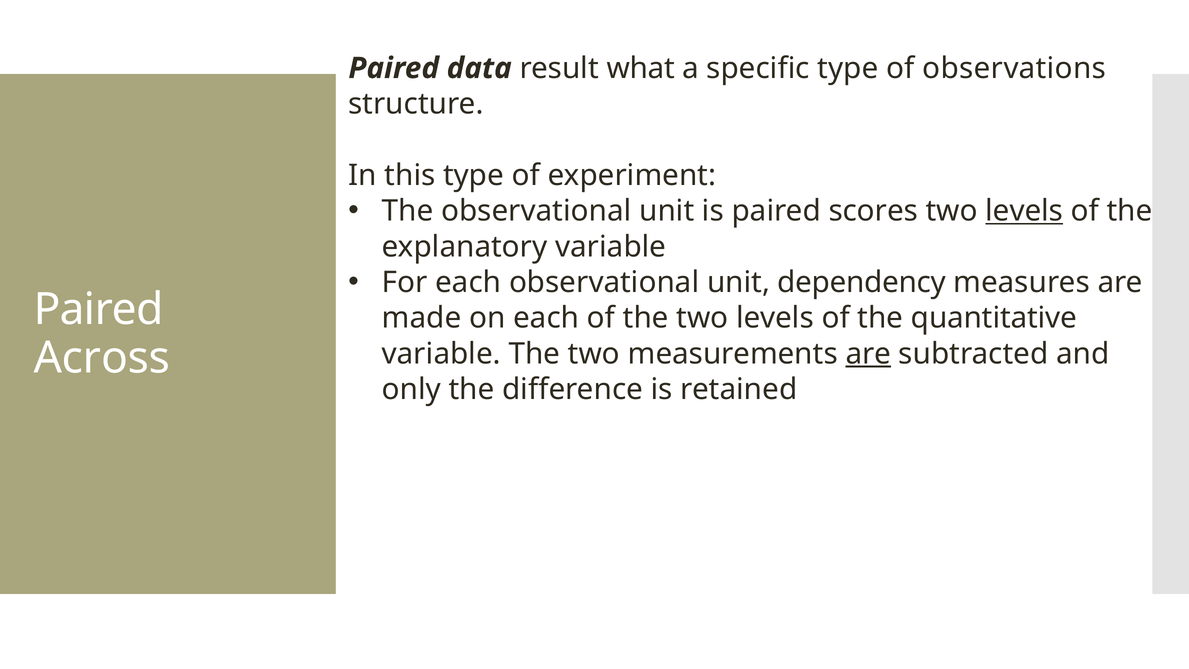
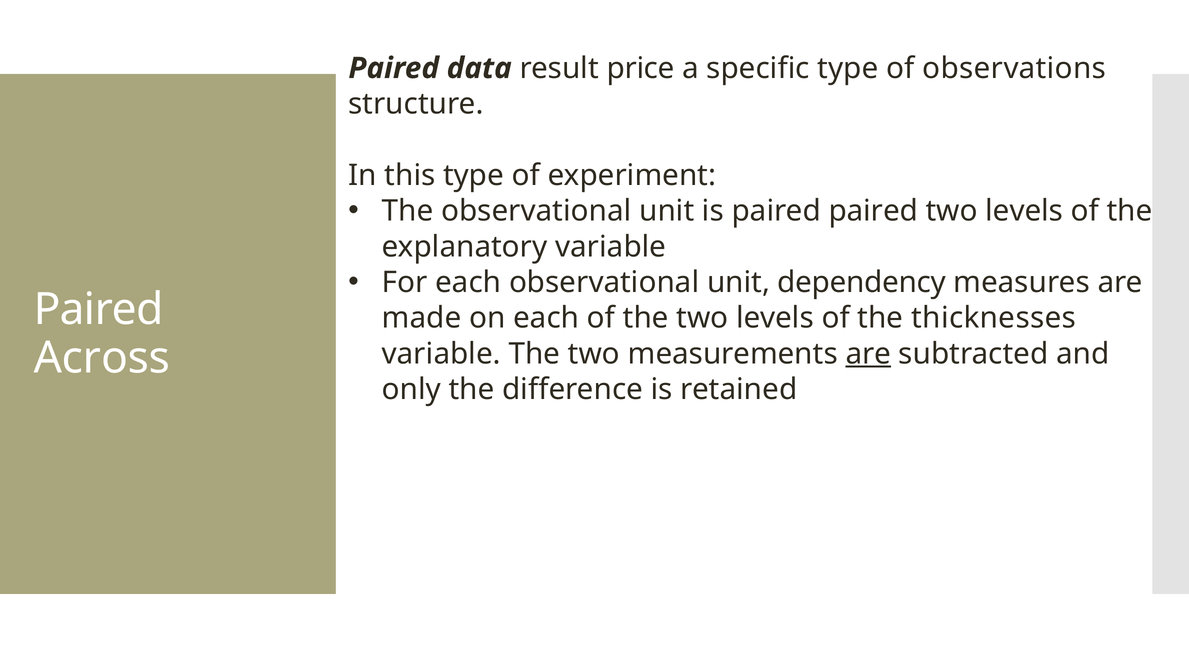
what: what -> price (641, 68)
paired scores: scores -> paired (873, 211)
levels underline: present -> none (1024, 211)
quantitative: quantitative -> thicknesses (994, 318)
